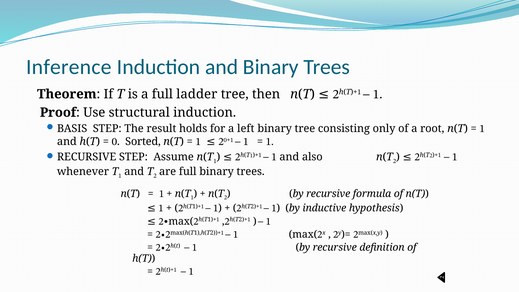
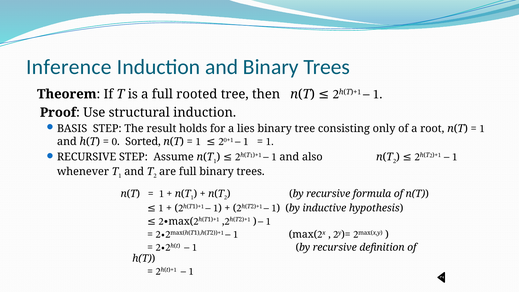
ladder: ladder -> rooted (197, 94)
left: left -> lies (246, 129)
